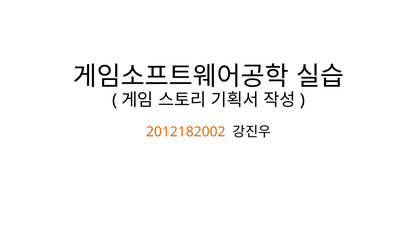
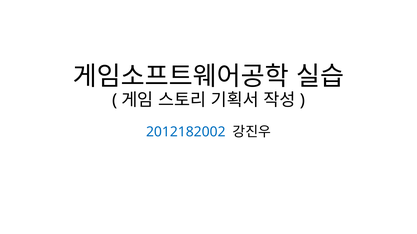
2012182002 colour: orange -> blue (186, 132)
